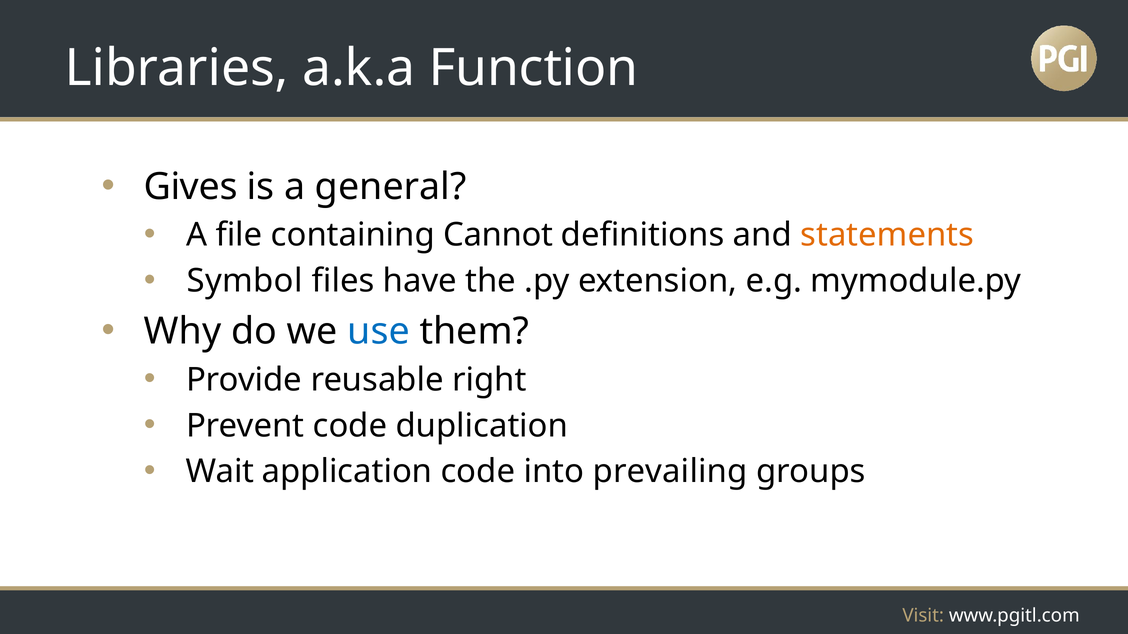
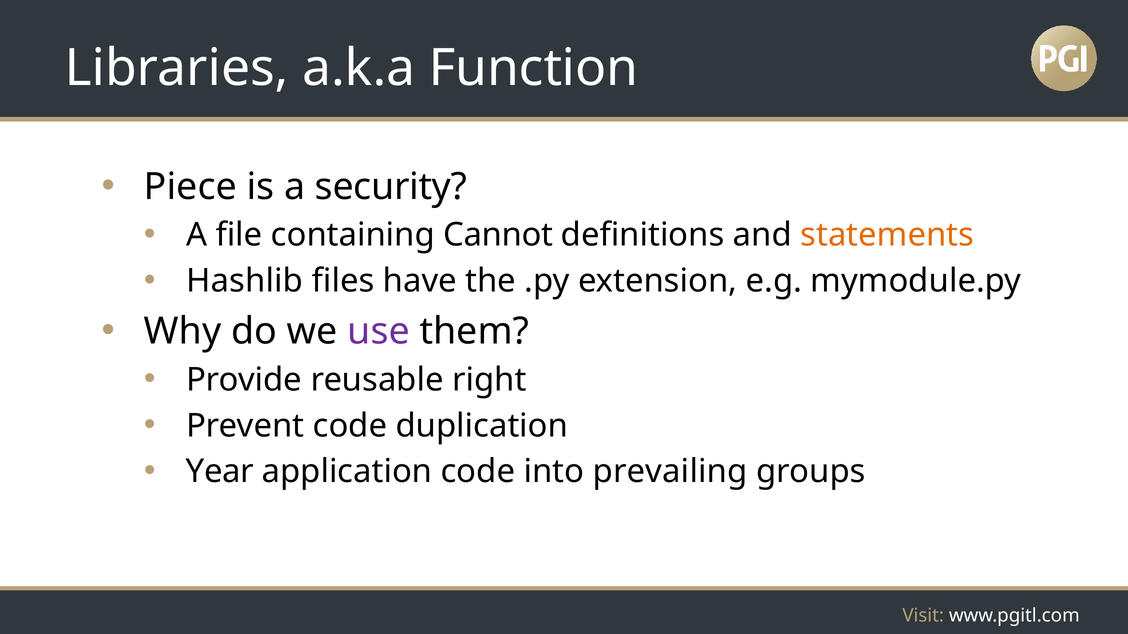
Gives: Gives -> Piece (190, 187)
general: general -> security (391, 187)
Symbol: Symbol -> Hashlib (245, 281)
use colour: blue -> purple (379, 331)
Wait: Wait -> Year (220, 472)
